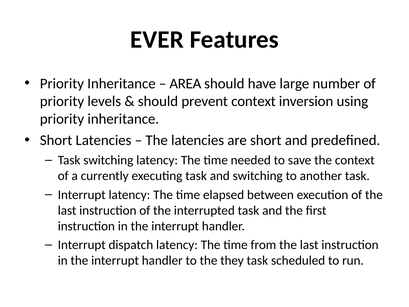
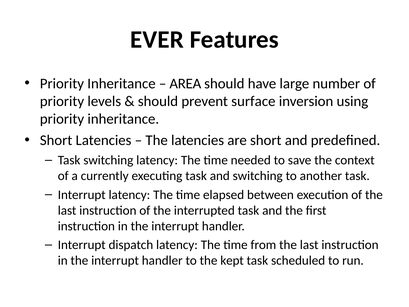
prevent context: context -> surface (253, 101)
they: they -> kept (232, 260)
